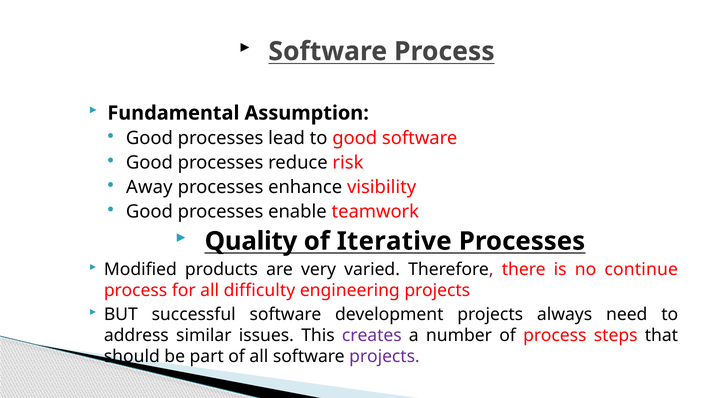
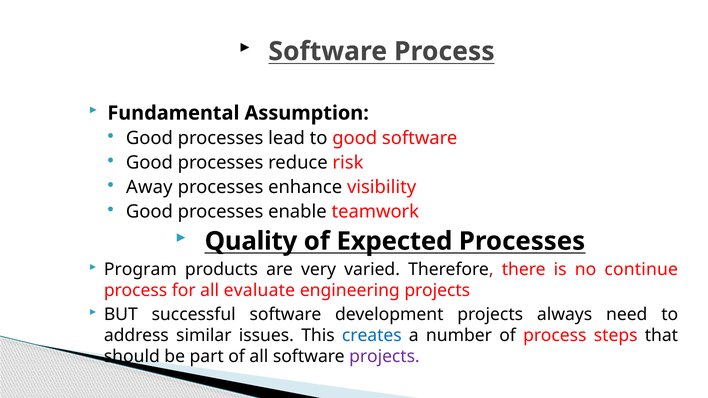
Iterative: Iterative -> Expected (394, 241)
Modified: Modified -> Program (140, 270)
difficulty: difficulty -> evaluate (259, 291)
creates colour: purple -> blue (372, 336)
